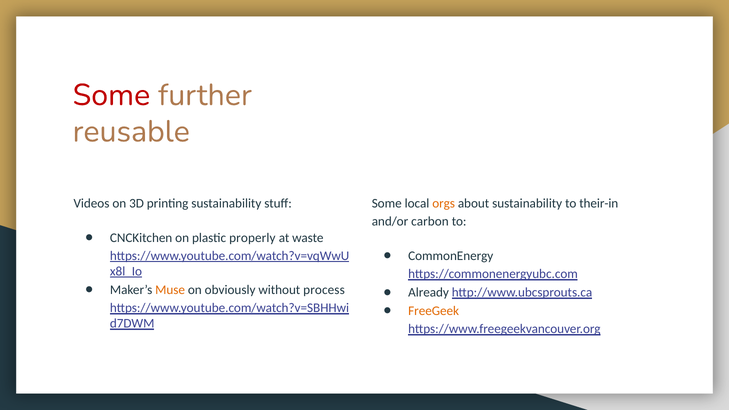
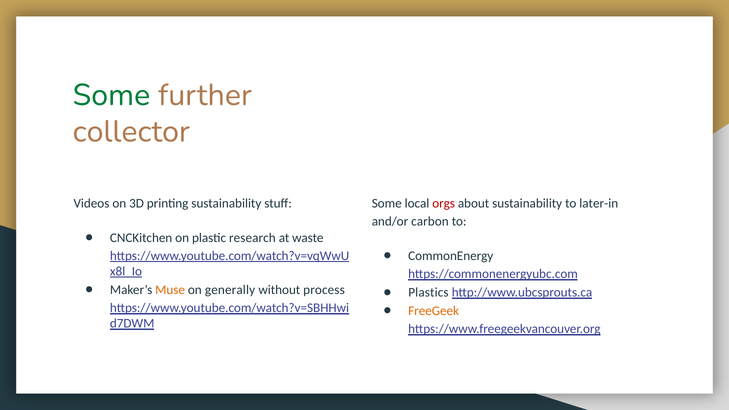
Some colour: red -> green (111, 95)
reusable: reusable -> collector (131, 132)
orgs colour: orange -> red (444, 203)
their-in: their-in -> later-in (599, 203)
properly: properly -> research (252, 238)
obviously: obviously -> generally (230, 290)
Already: Already -> Plastics (428, 293)
